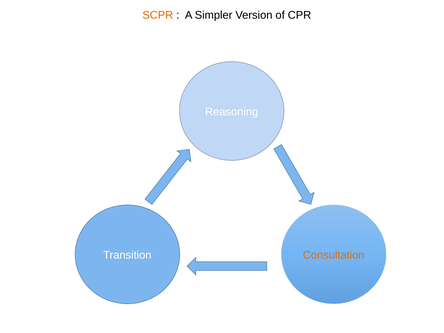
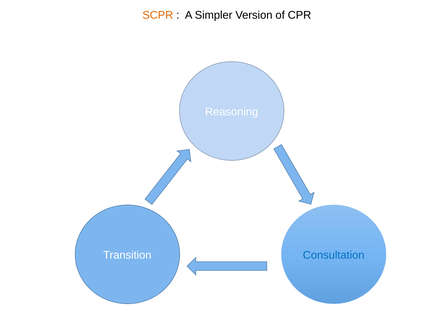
Consultation colour: orange -> blue (334, 255)
